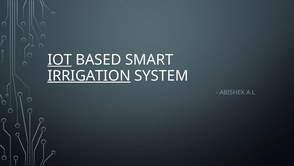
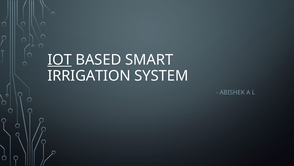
IRRIGATION underline: present -> none (89, 76)
